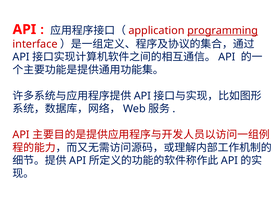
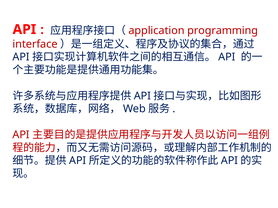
programming underline: present -> none (223, 31)
